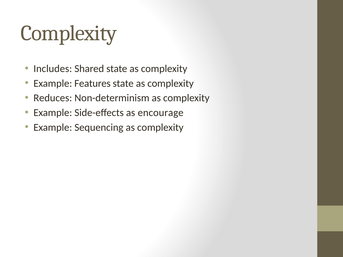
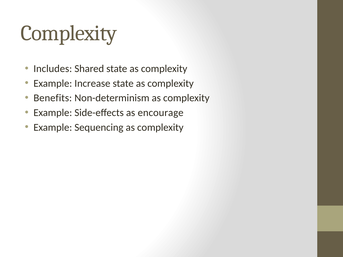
Features: Features -> Increase (92, 83)
Reduces: Reduces -> Benefits (53, 98)
